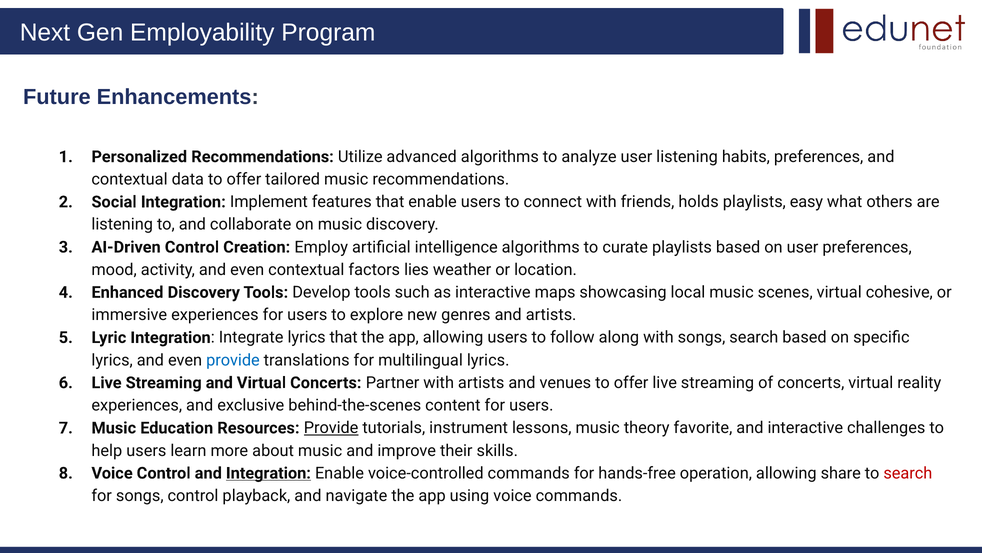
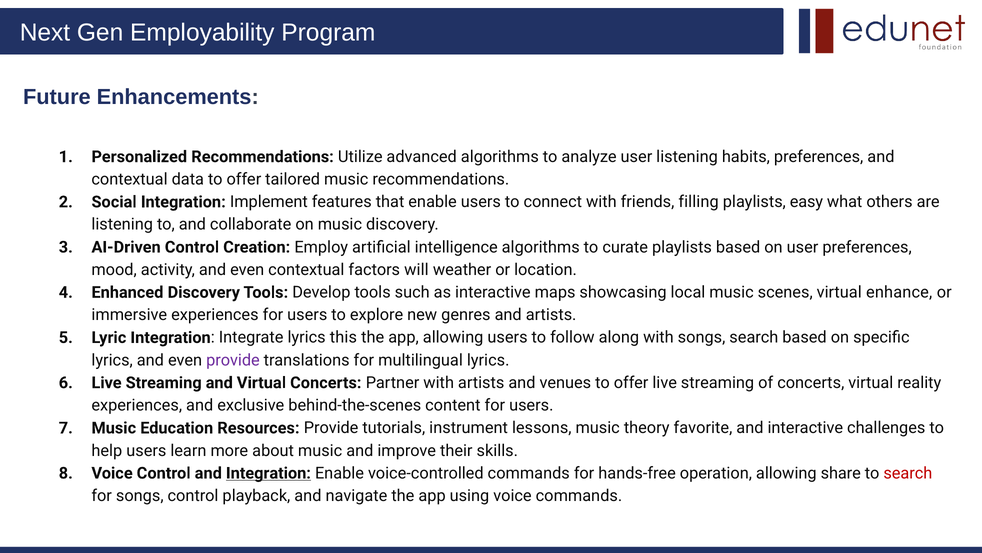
holds: holds -> filling (699, 202)
lies: lies -> will (416, 269)
cohesive: cohesive -> enhance (899, 292)
lyrics that: that -> this (343, 337)
provide colour: blue -> purple (233, 360)
Provide underline: present -> none (331, 428)
